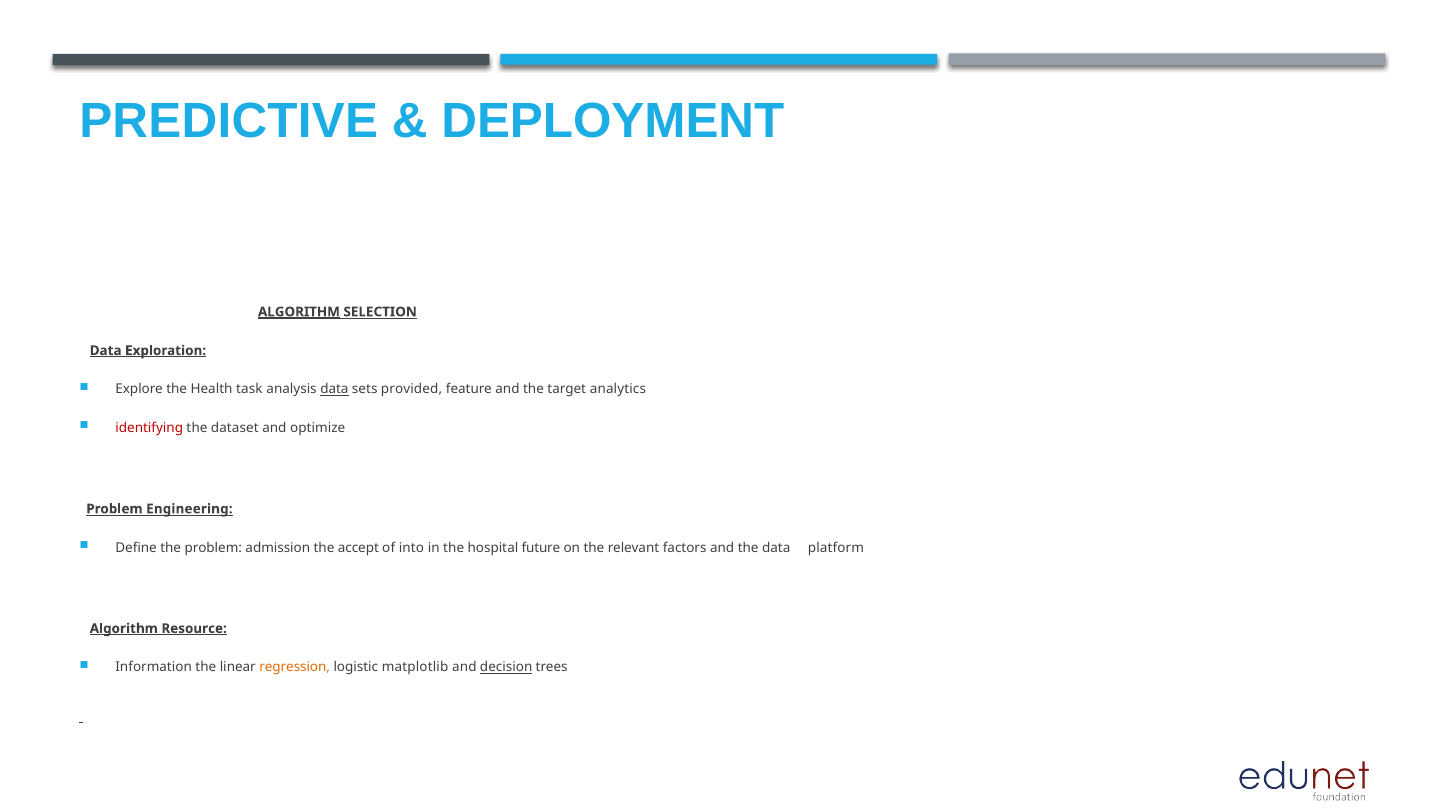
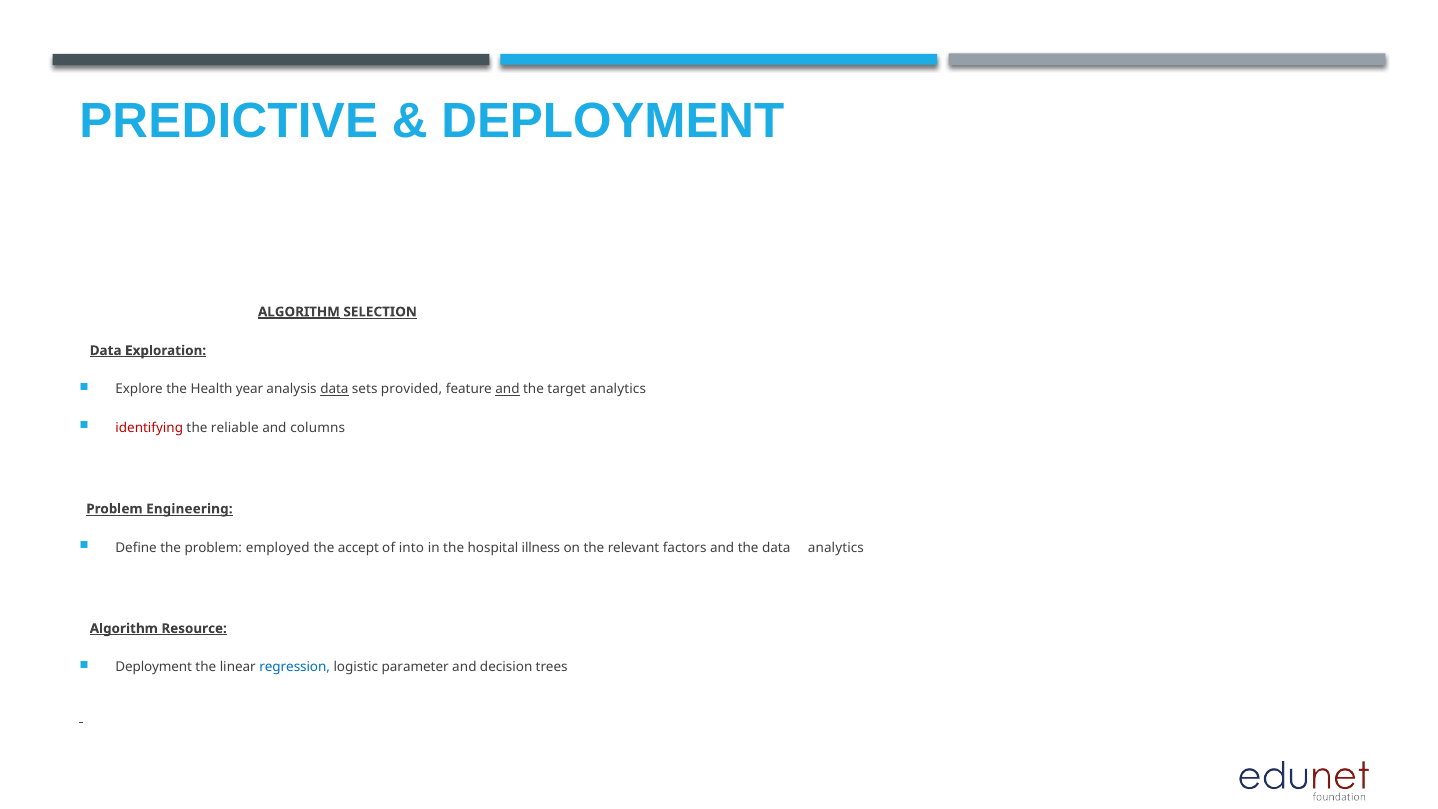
task: task -> year (249, 389)
and underline: none -> present (507, 389)
dataset: dataset -> reliable (235, 428)
optimize: optimize -> columns (318, 428)
admission: admission -> employed (278, 547)
future: future -> illness (541, 547)
data platform: platform -> analytics (836, 547)
Information: Information -> Deployment (154, 667)
regression colour: orange -> blue (295, 667)
matplotlib: matplotlib -> parameter (415, 667)
decision underline: present -> none (506, 667)
